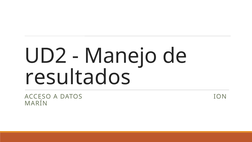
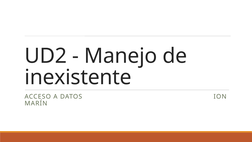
resultados: resultados -> inexistente (78, 77)
